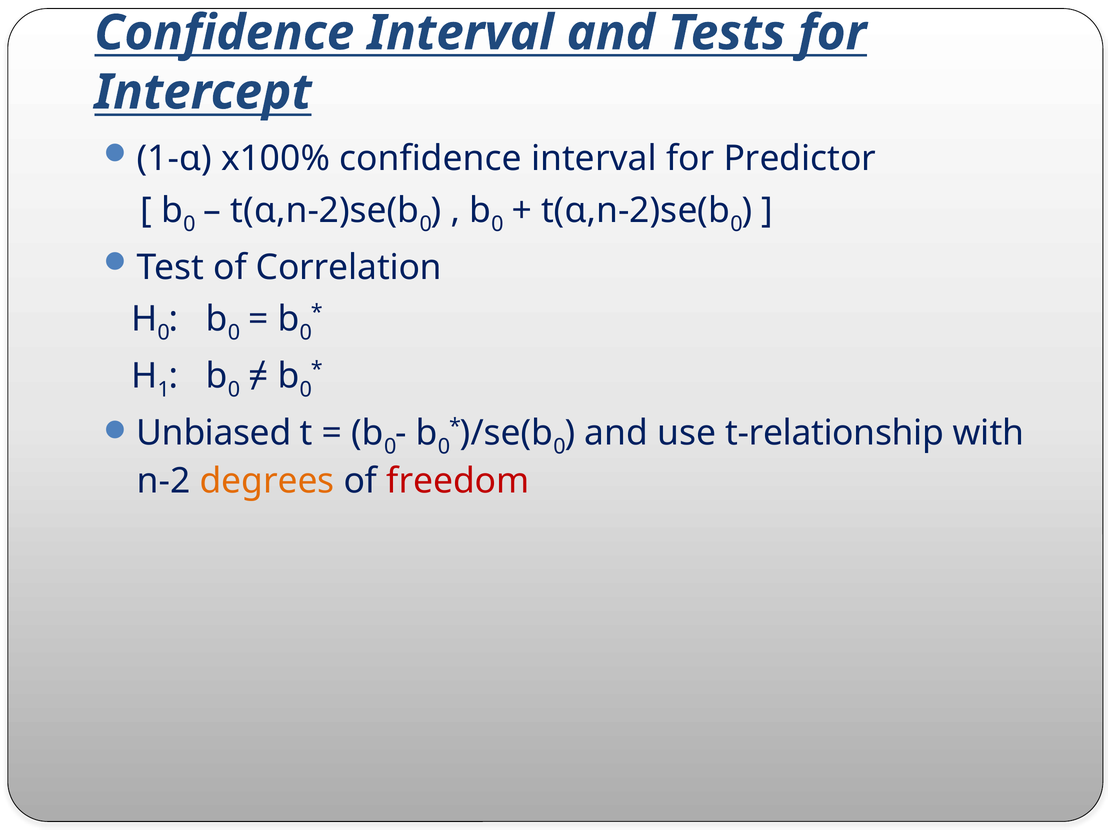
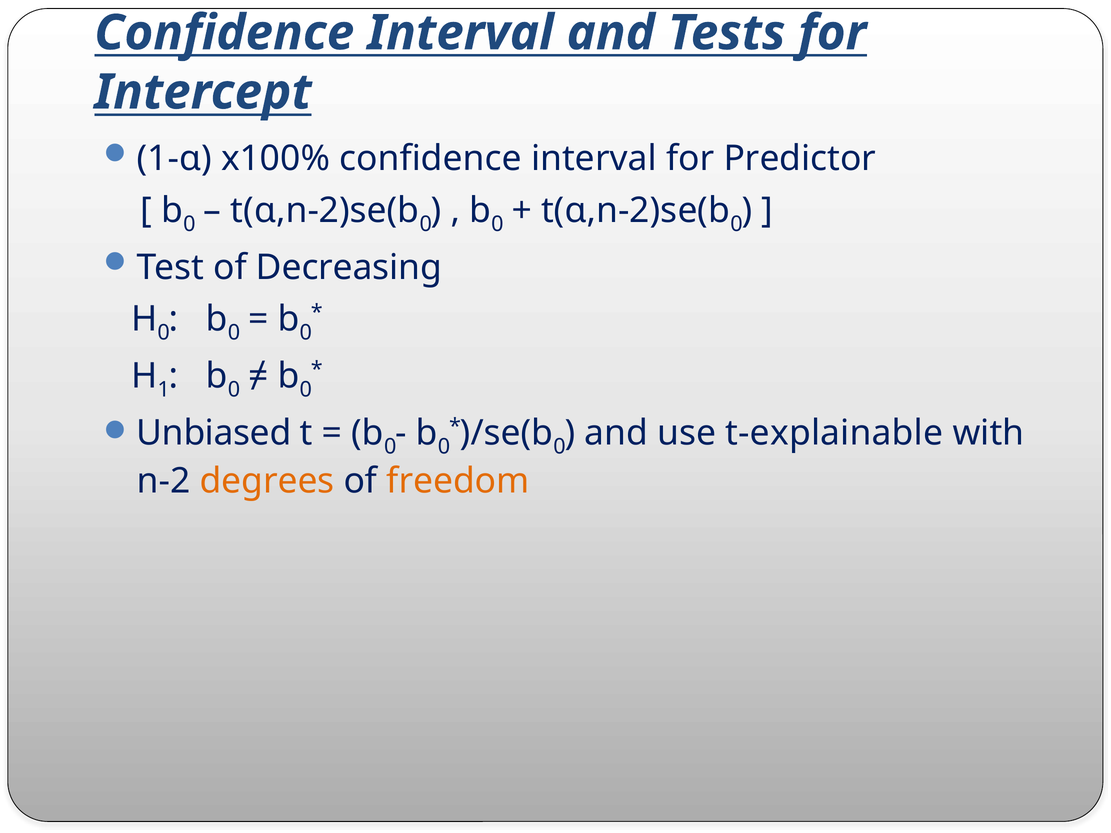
Correlation: Correlation -> Decreasing (349, 267)
t-relationship: t-relationship -> t-explainable (834, 433)
freedom colour: red -> orange (458, 481)
